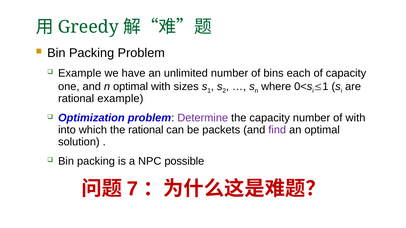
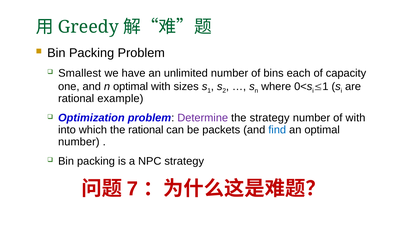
Example: Example -> Smallest (80, 73)
the capacity: capacity -> strategy (270, 118)
find colour: purple -> blue (277, 130)
solution: solution -> number (79, 142)
NPC possible: possible -> strategy (184, 161)
